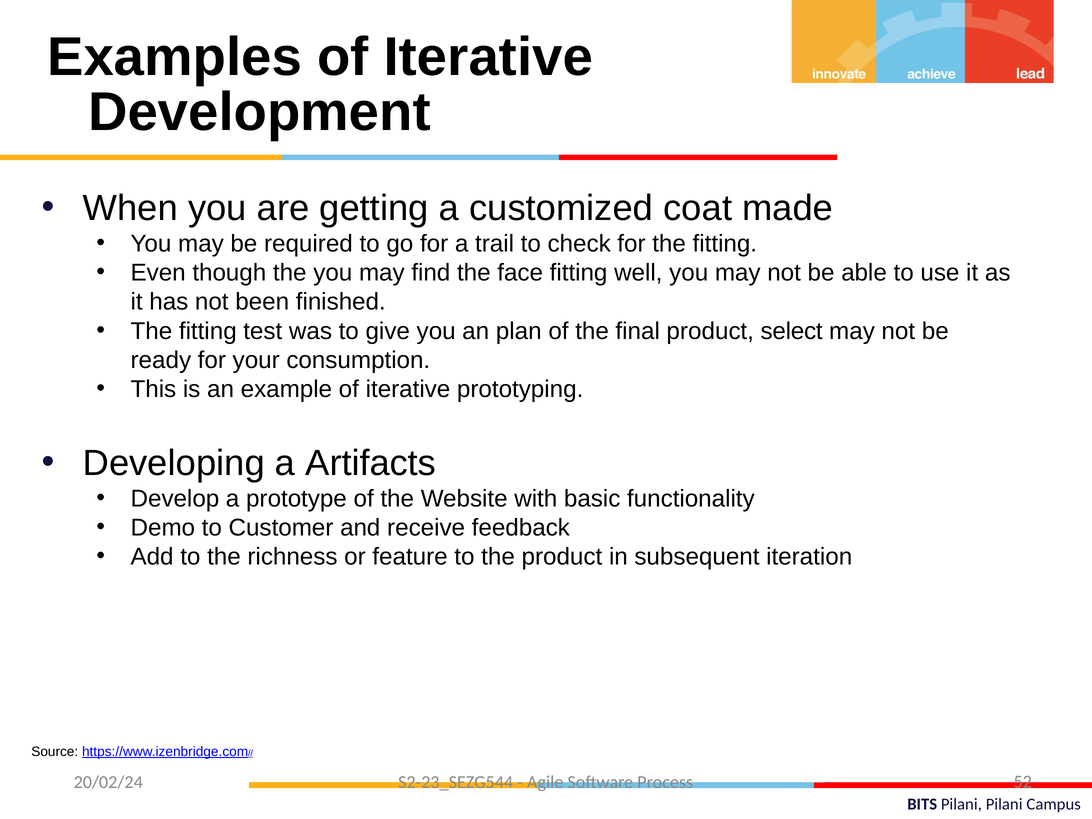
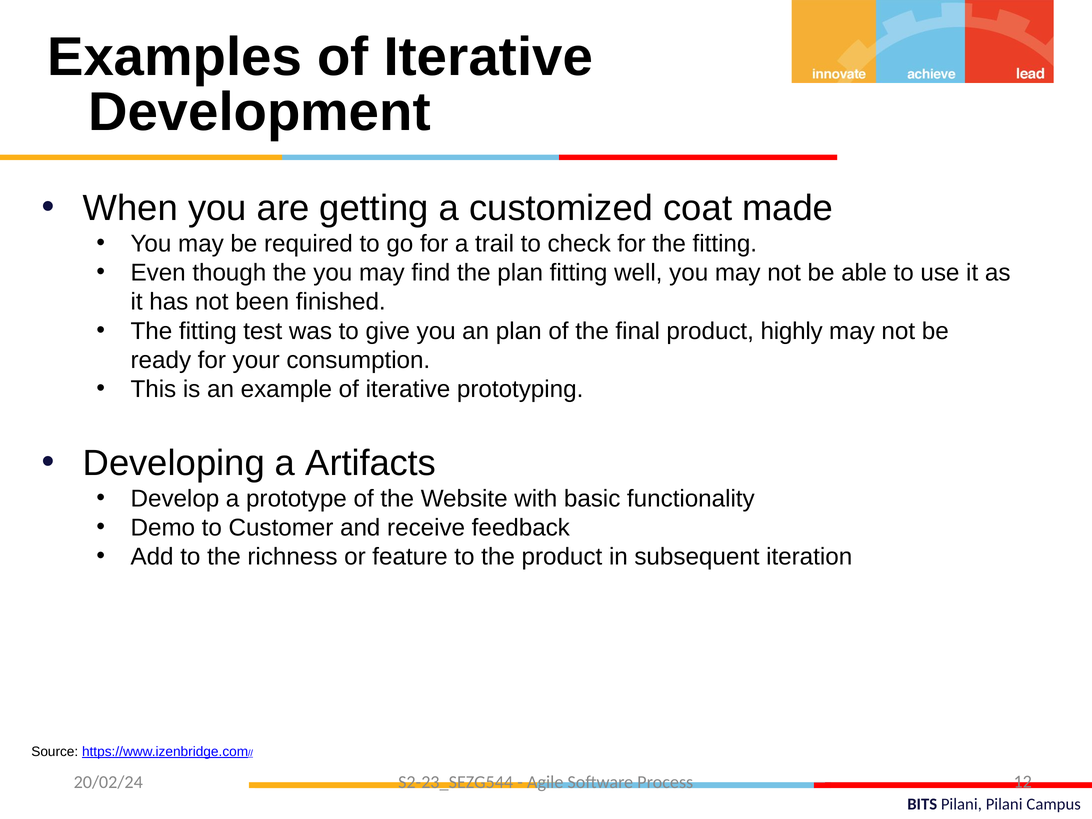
the face: face -> plan (520, 273)
select: select -> highly (792, 331)
52: 52 -> 12 (1023, 782)
